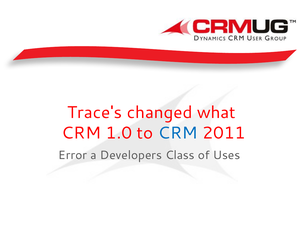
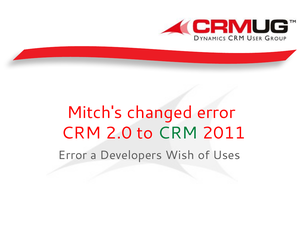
Trace's: Trace's -> Mitch's (95, 113)
changed what: what -> error (216, 113)
1.0: 1.0 -> 2.0 (119, 133)
CRM colour: blue -> green (178, 133)
Class: Class -> Wish (180, 155)
